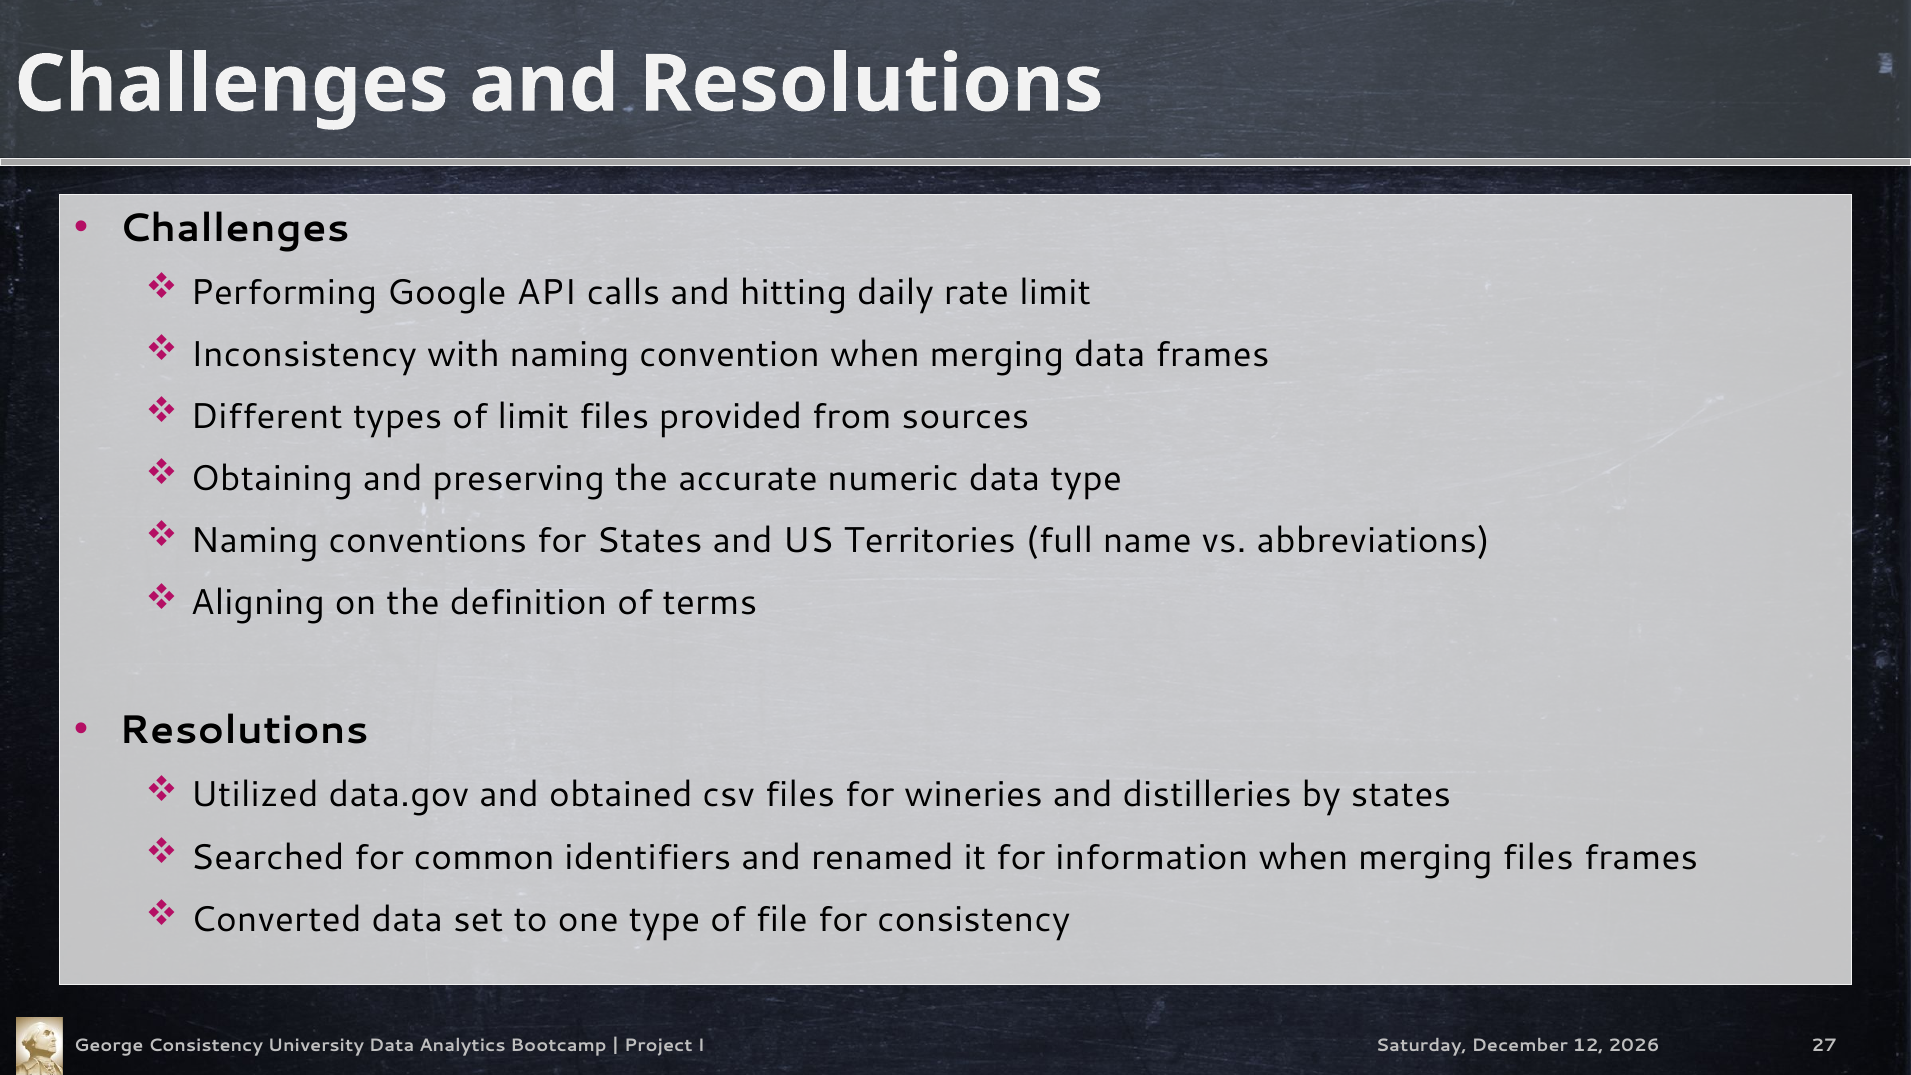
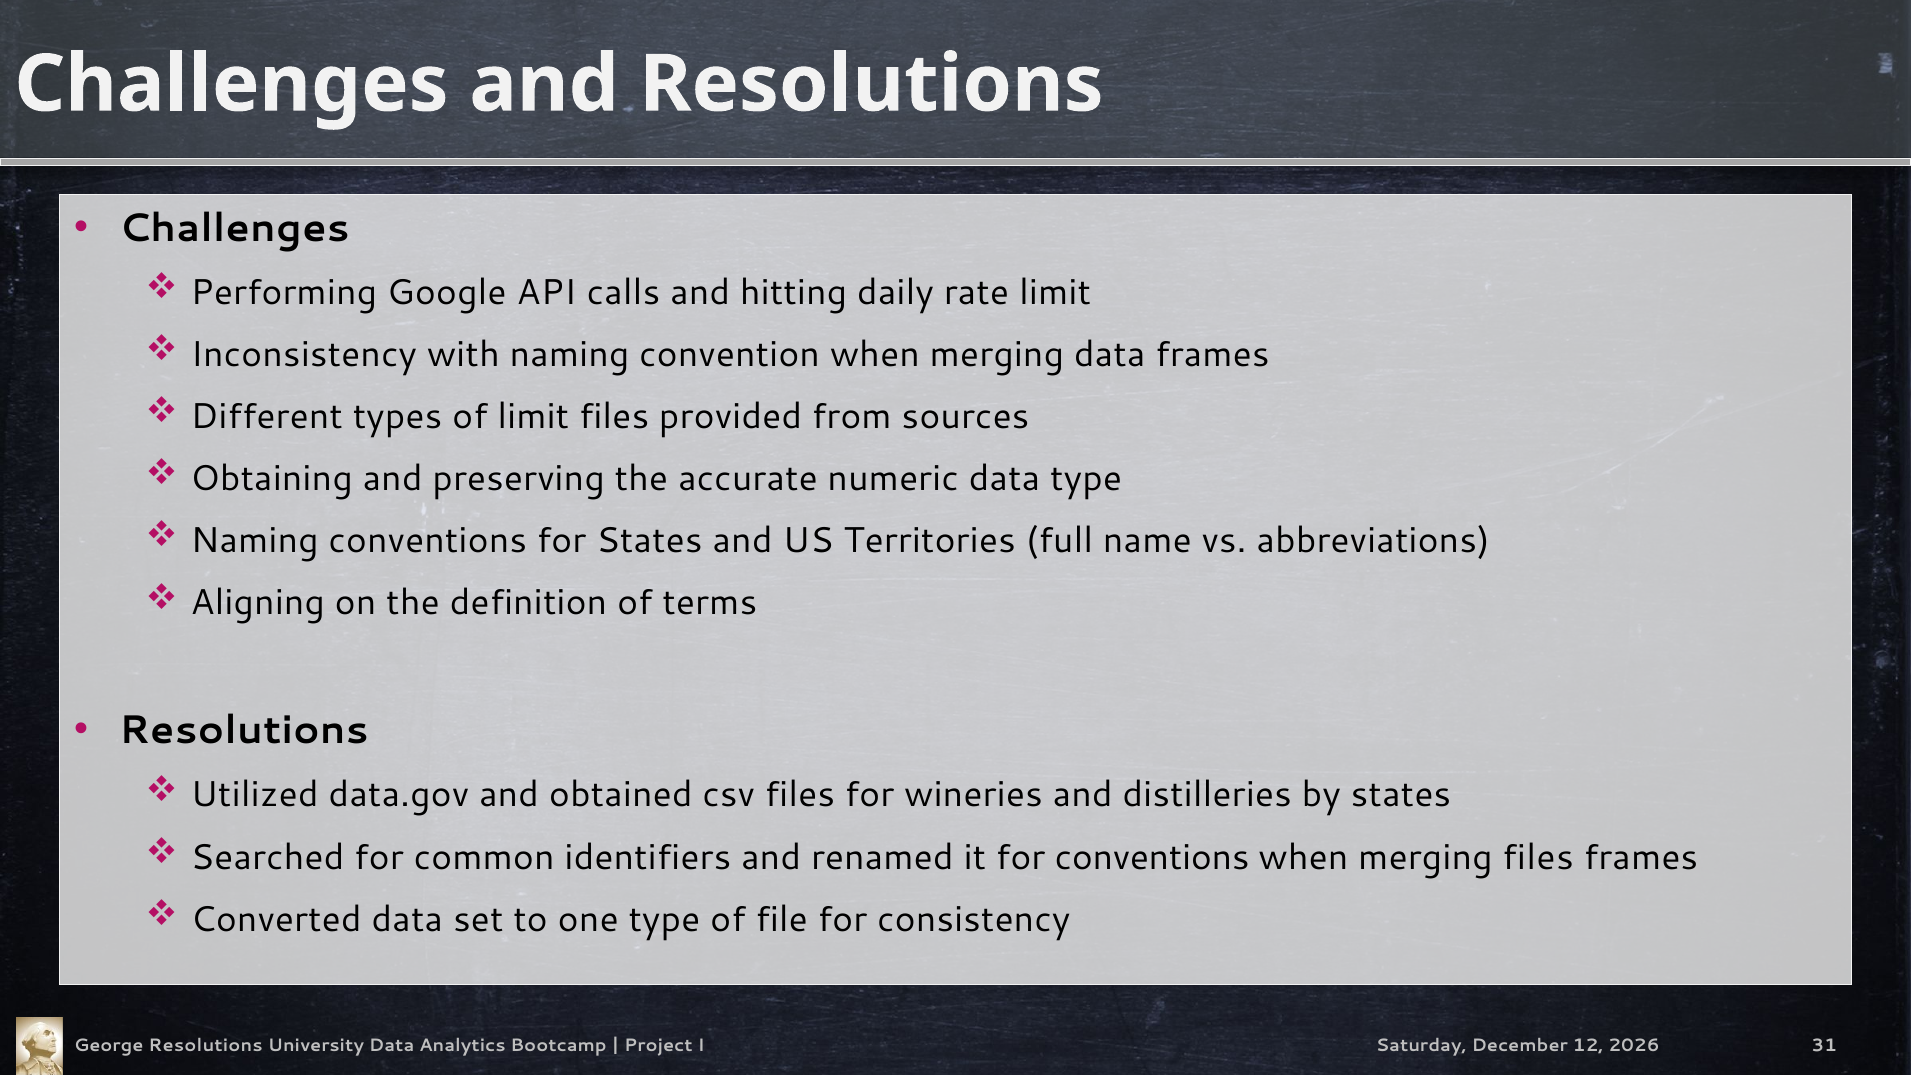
for information: information -> conventions (1152, 857)
George Consistency: Consistency -> Resolutions (206, 1046)
27: 27 -> 31 (1824, 1046)
